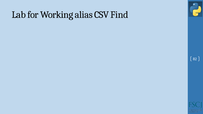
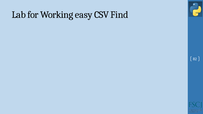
alias: alias -> easy (84, 15)
